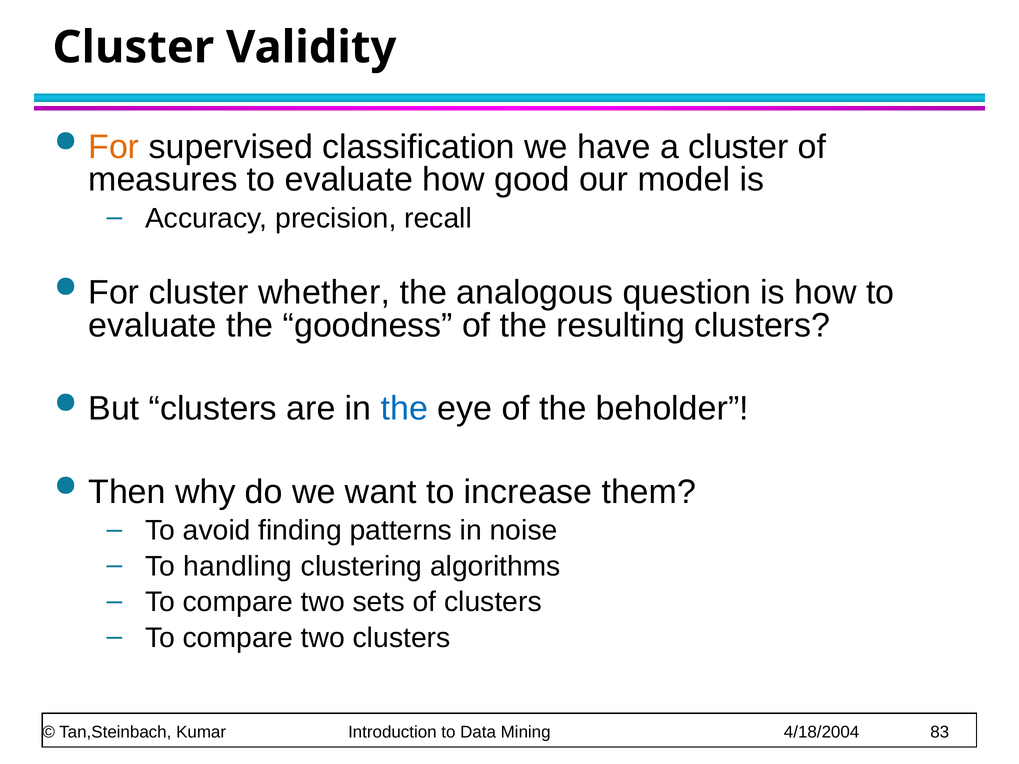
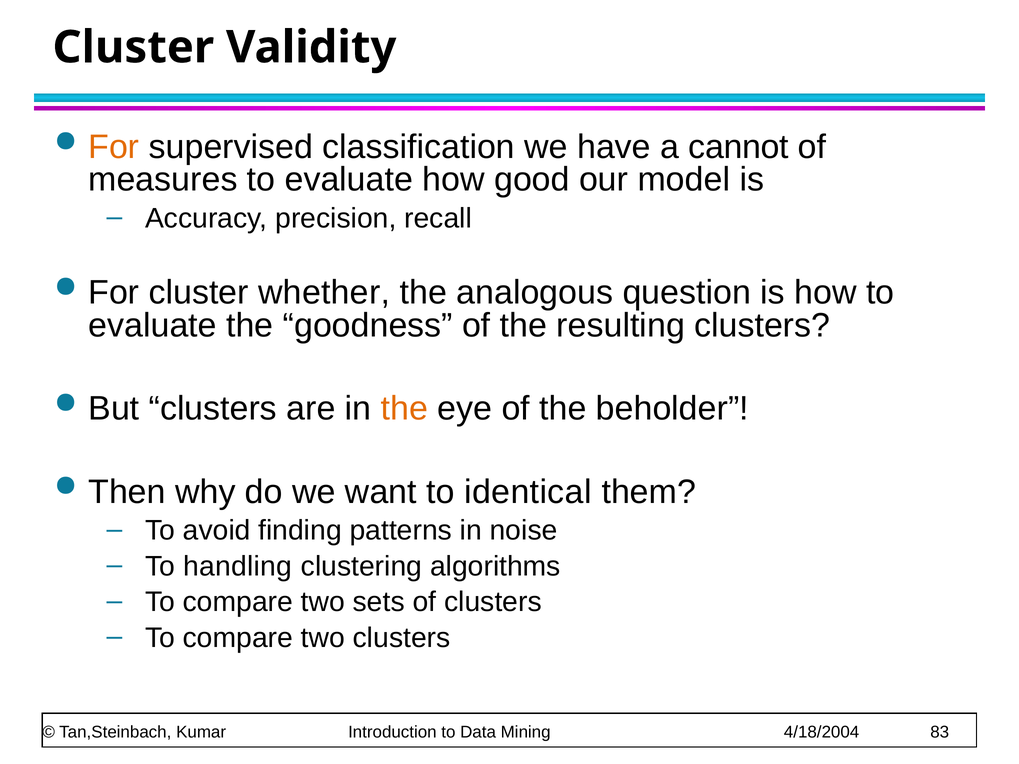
a cluster: cluster -> cannot (739, 147)
the colour: blue -> orange (404, 409)
increase: increase -> identical (528, 492)
